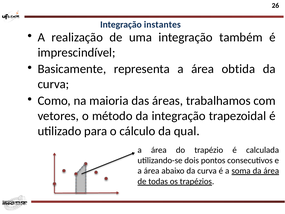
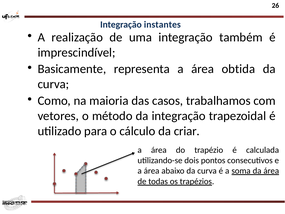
áreas: áreas -> casos (168, 101)
qual: qual -> criar (187, 131)
